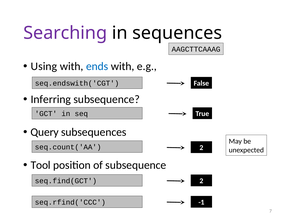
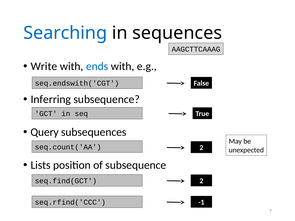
Searching colour: purple -> blue (65, 33)
Using: Using -> Write (44, 66)
Tool: Tool -> Lists (41, 165)
